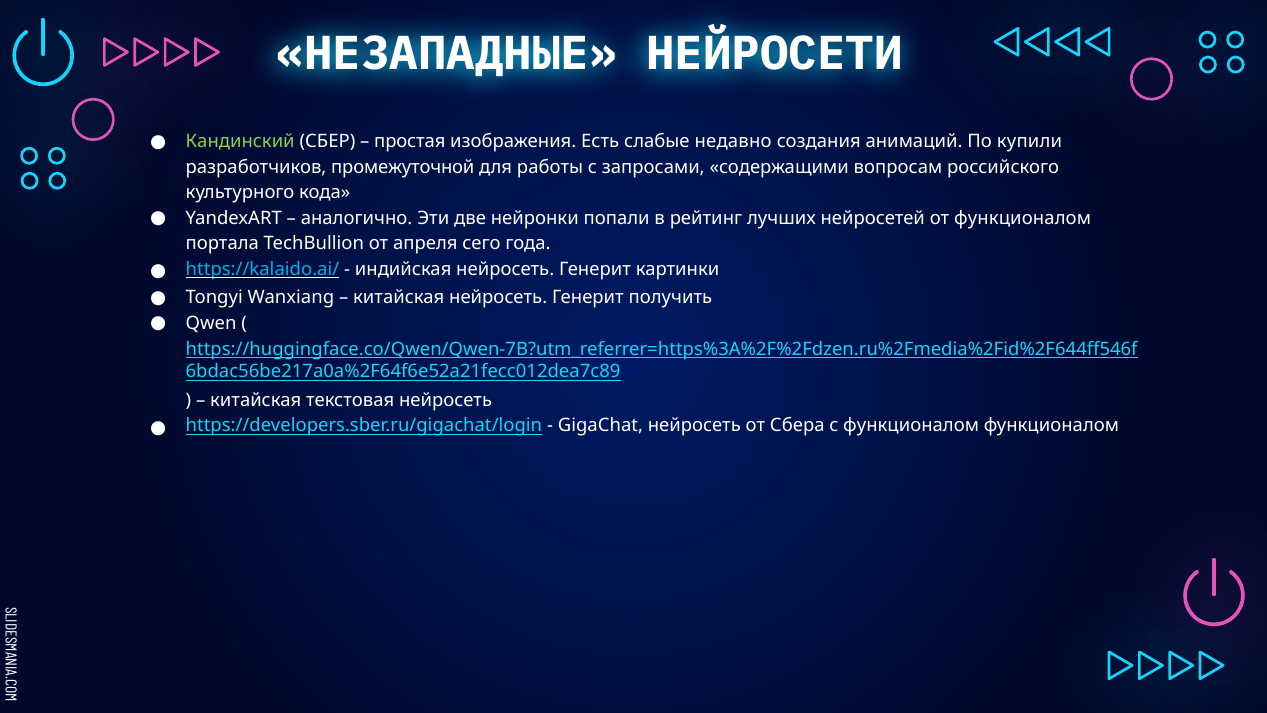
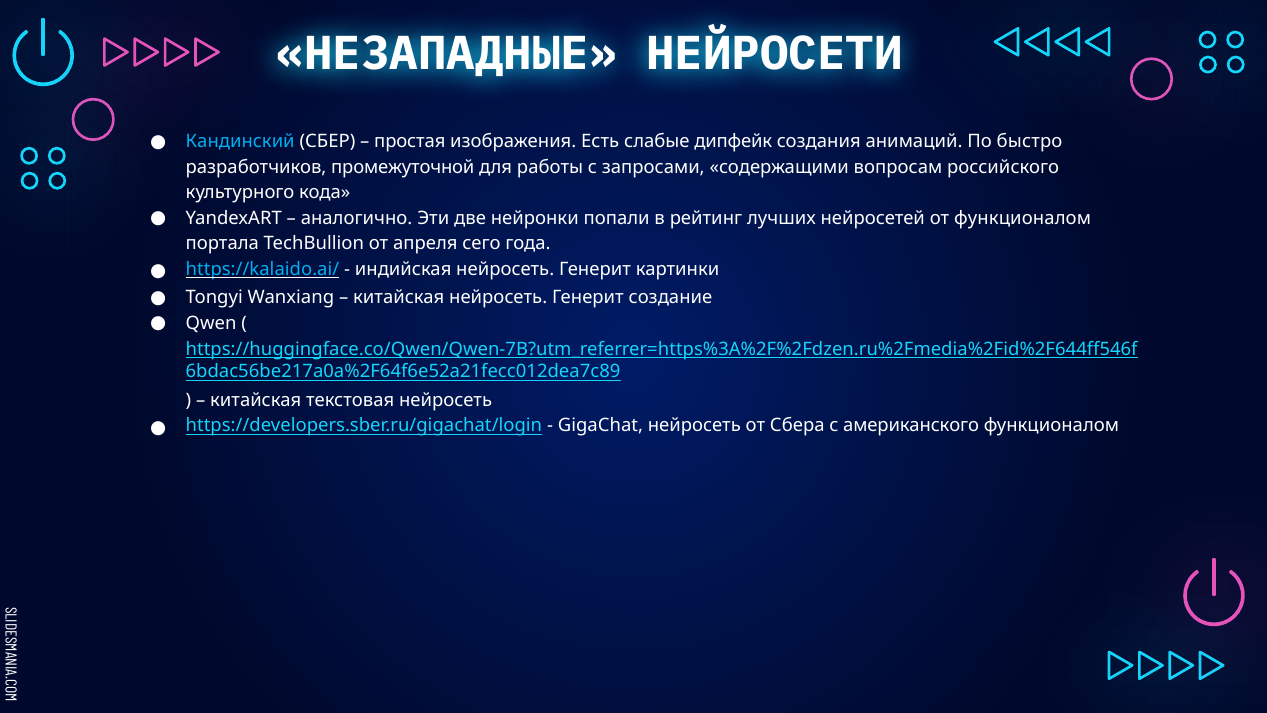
Кандинский colour: light green -> light blue (240, 141)
недавно: недавно -> дипфейк (733, 141)
купили: купили -> быстро (1030, 141)
получить: получить -> создание (670, 298)
с функционалом: функционалом -> американского (911, 426)
